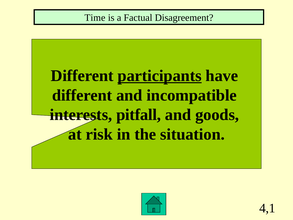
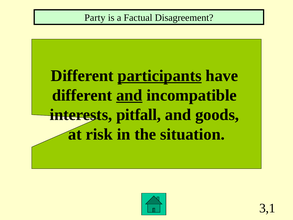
Time: Time -> Party (95, 18)
and underline: none -> present (129, 95)
4,1: 4,1 -> 3,1 (267, 208)
